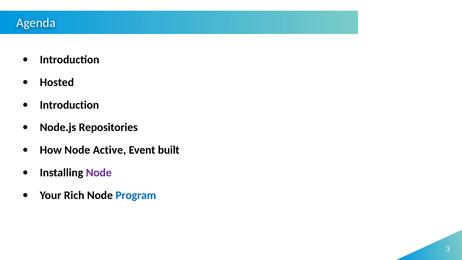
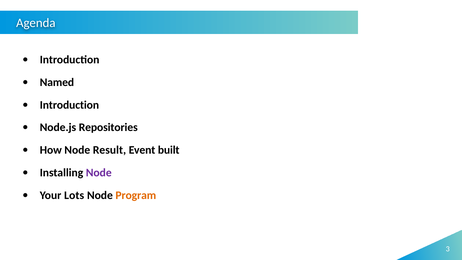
Hosted: Hosted -> Named (57, 82)
Active: Active -> Result (109, 150)
Rich: Rich -> Lots (74, 195)
Program colour: blue -> orange (136, 195)
